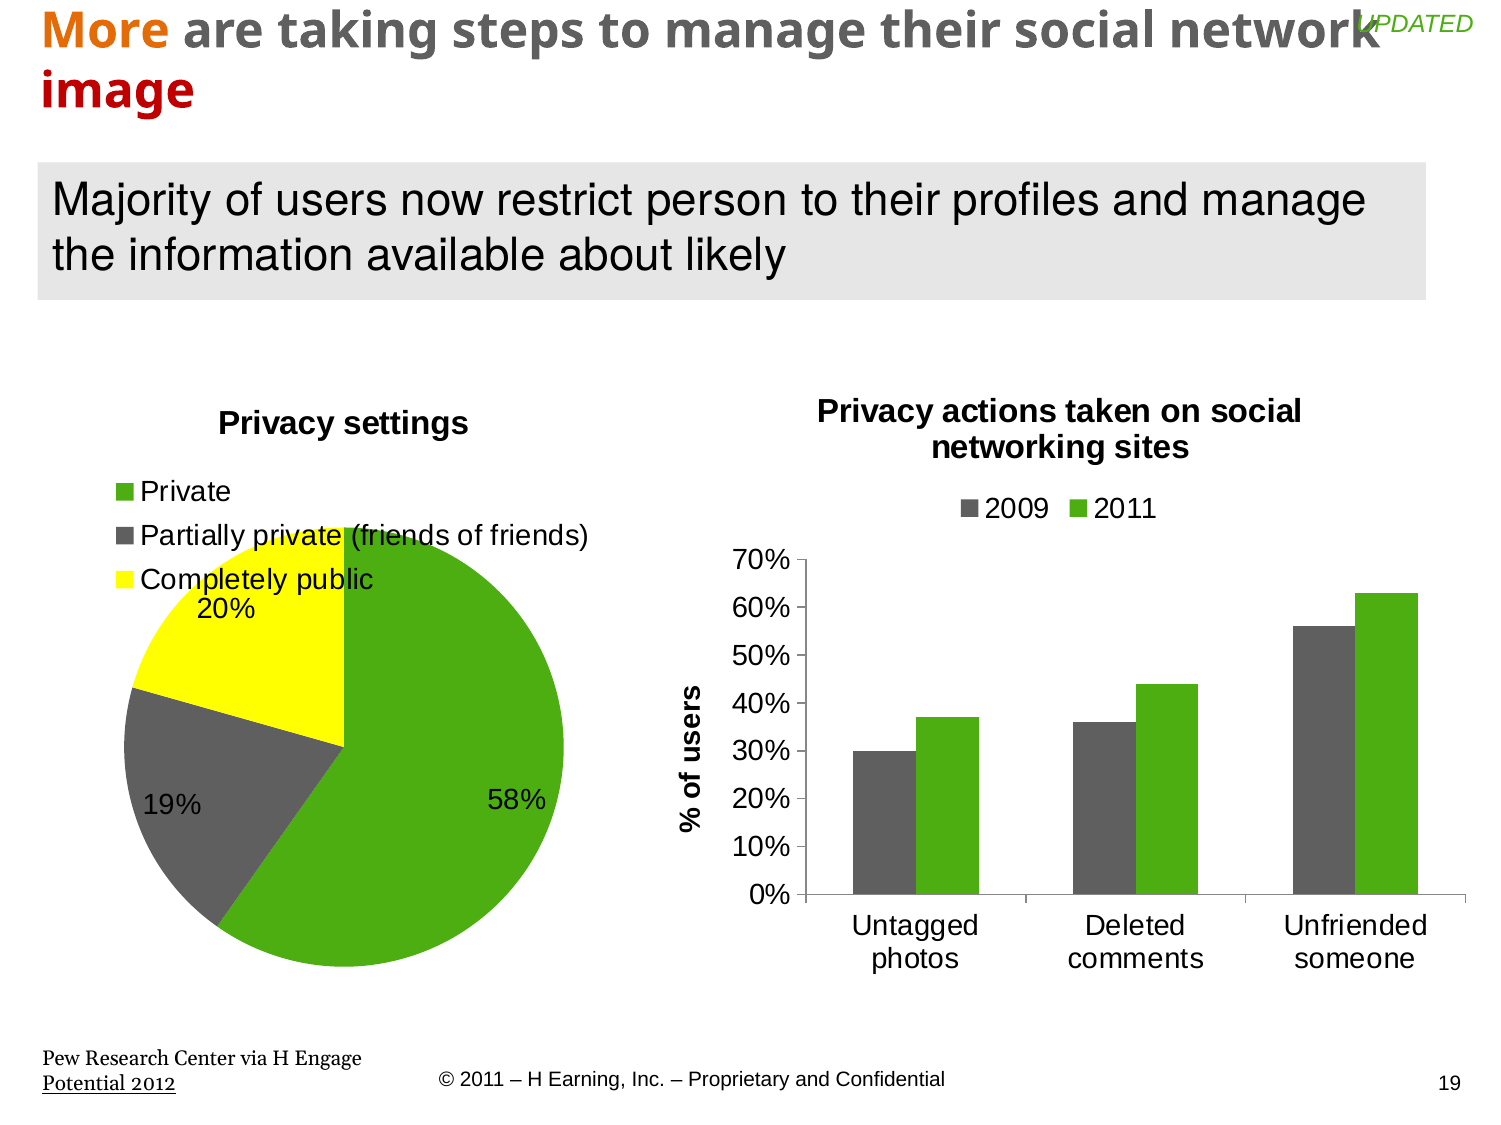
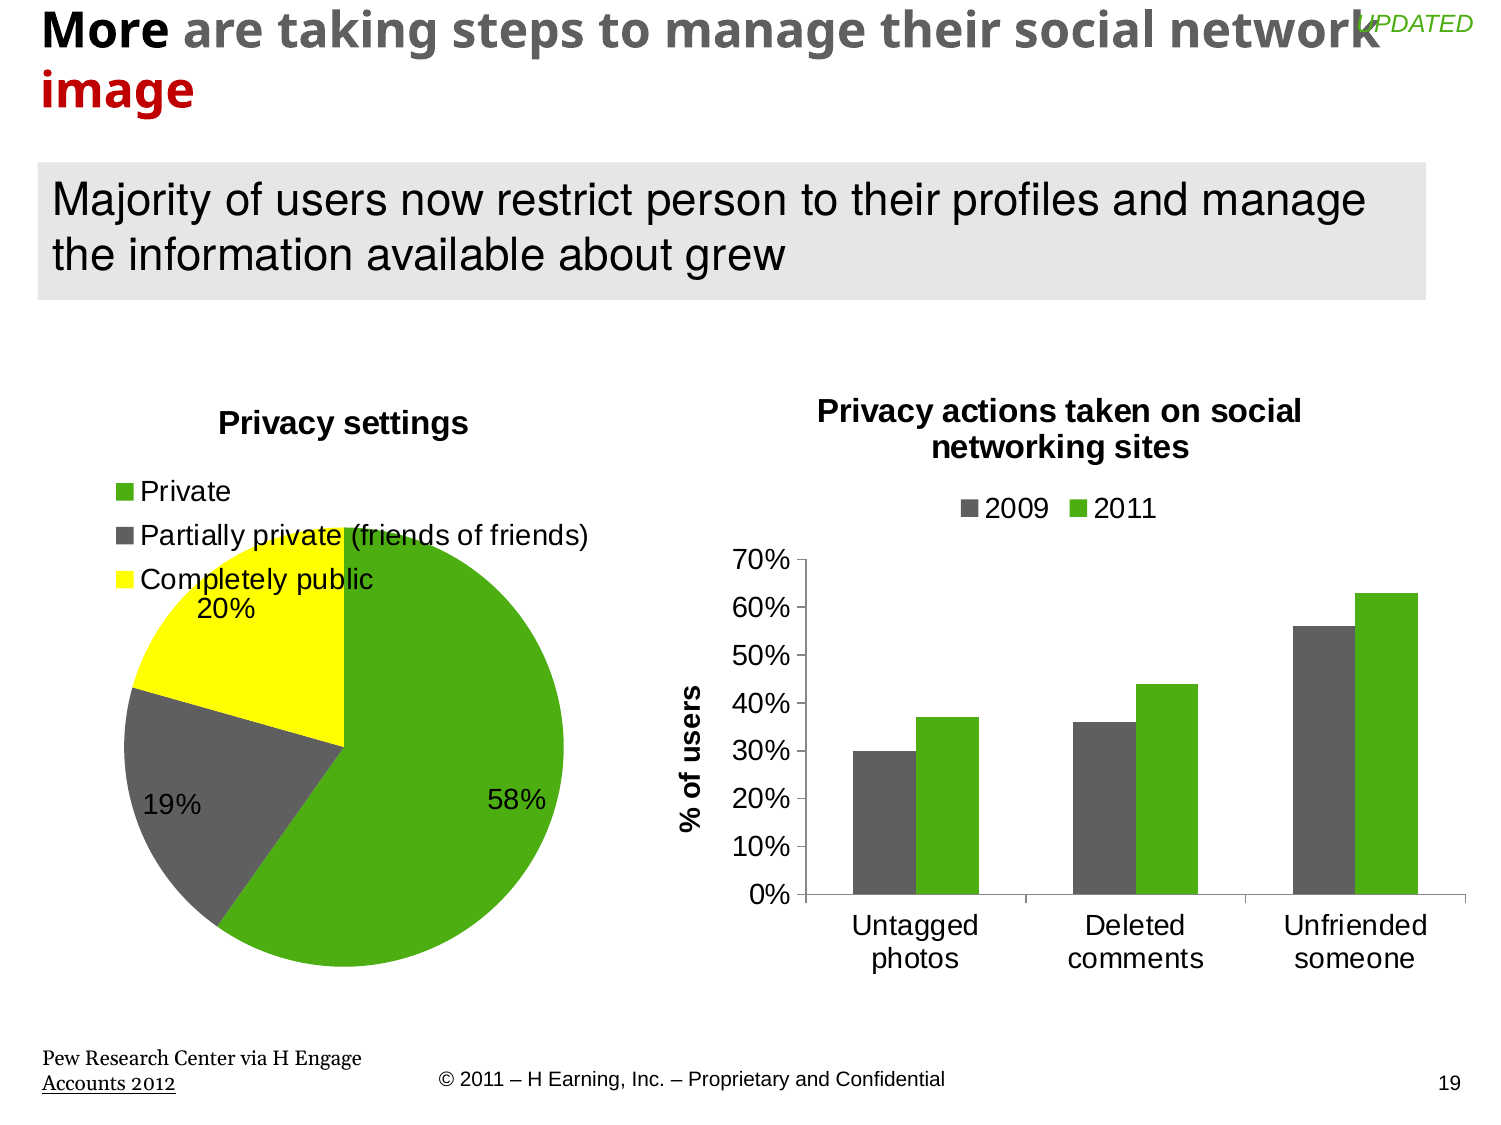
More colour: orange -> black (105, 31)
likely: likely -> grew (736, 256)
Potential: Potential -> Accounts (84, 1085)
